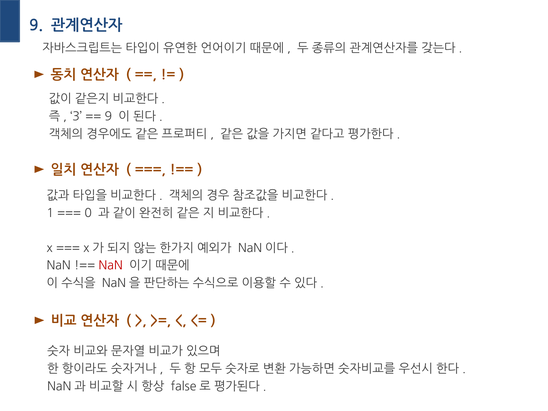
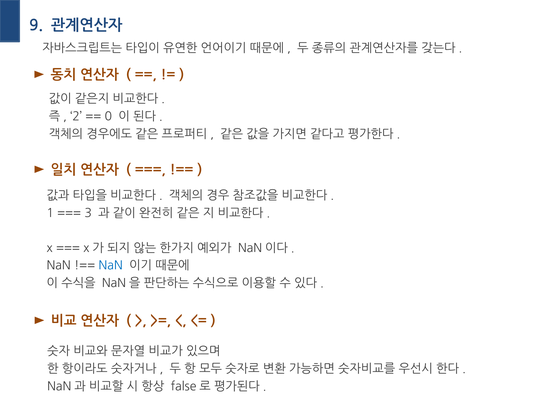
3: 3 -> 2 (76, 116)
9: 9 -> 0 (108, 116)
0: 0 -> 3 (88, 213)
NaN colour: red -> blue (111, 266)
